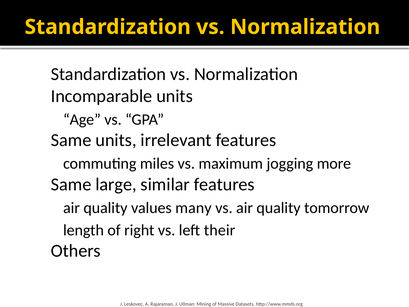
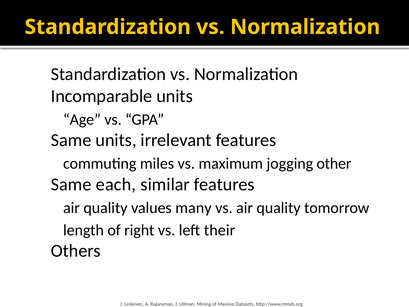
more: more -> other (334, 164)
large: large -> each (116, 184)
